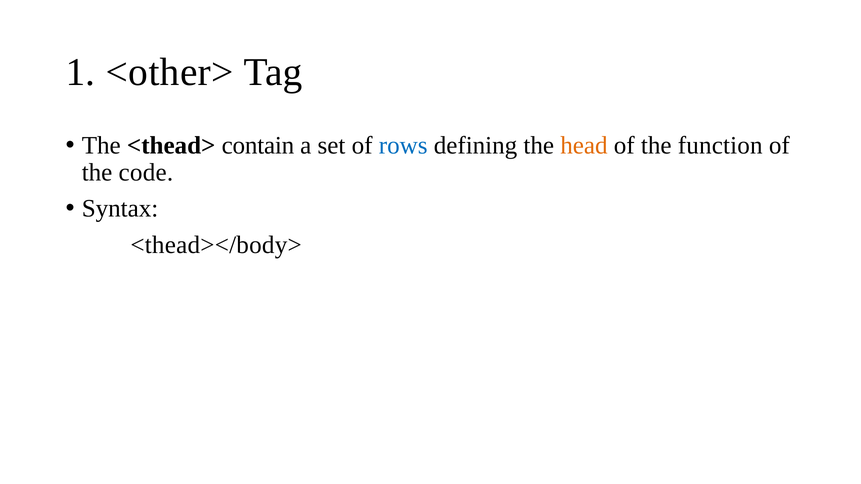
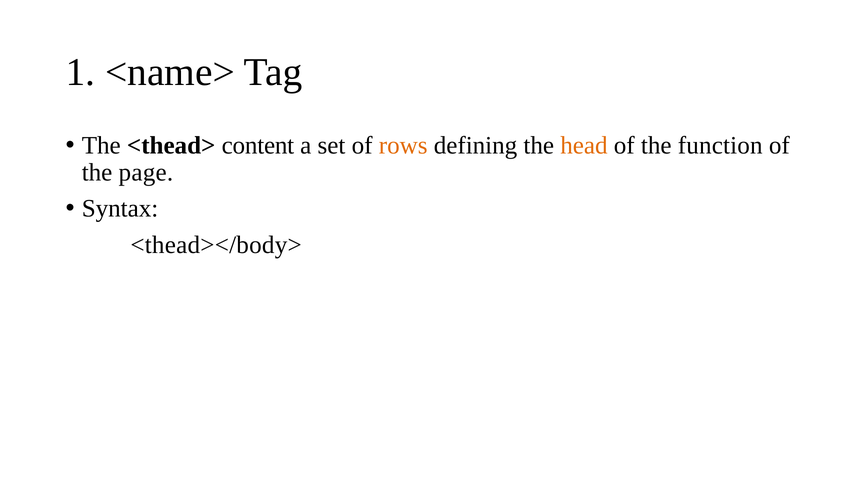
<other>: <other> -> <name> (170, 72)
contain: contain -> content (258, 146)
rows colour: blue -> orange (403, 146)
code: code -> page (146, 173)
